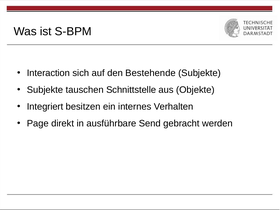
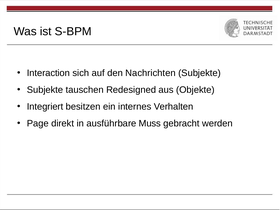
Bestehende: Bestehende -> Nachrichten (151, 73)
Schnittstelle: Schnittstelle -> Redesigned (131, 90)
Send: Send -> Muss (150, 123)
